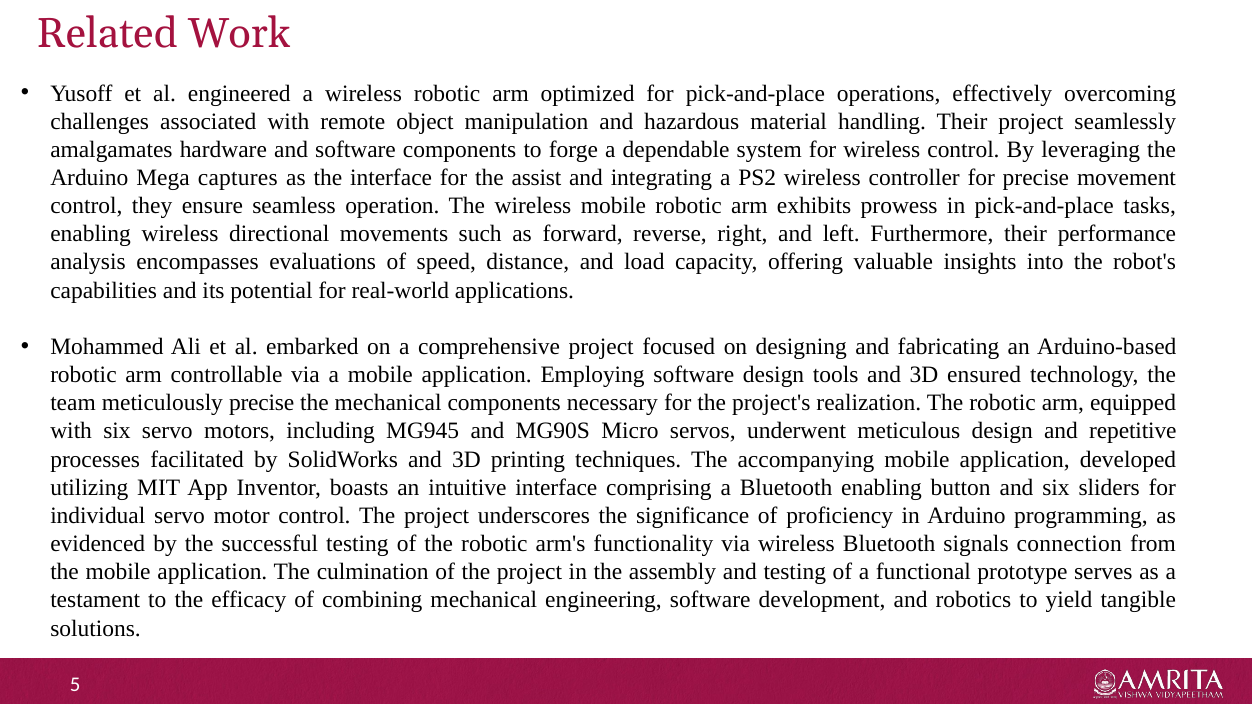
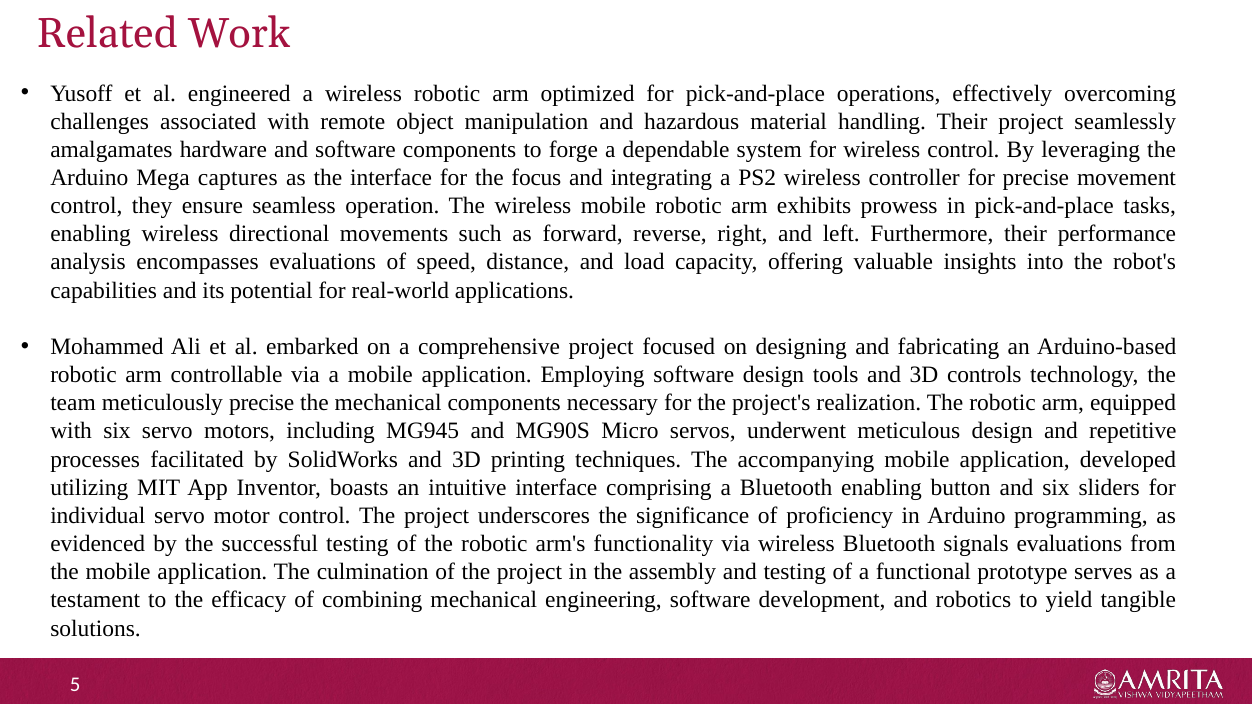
assist: assist -> focus (536, 178)
ensured: ensured -> controls (984, 375)
signals connection: connection -> evaluations (1069, 544)
